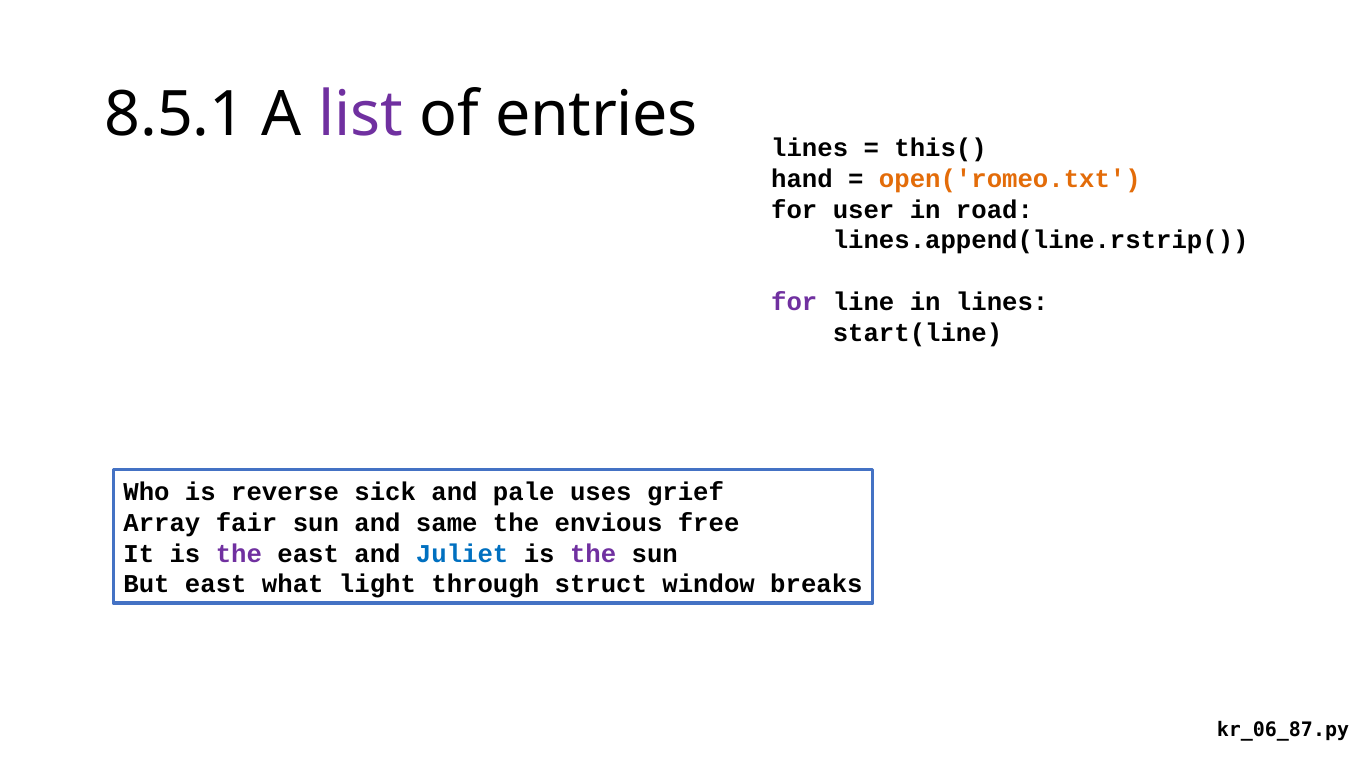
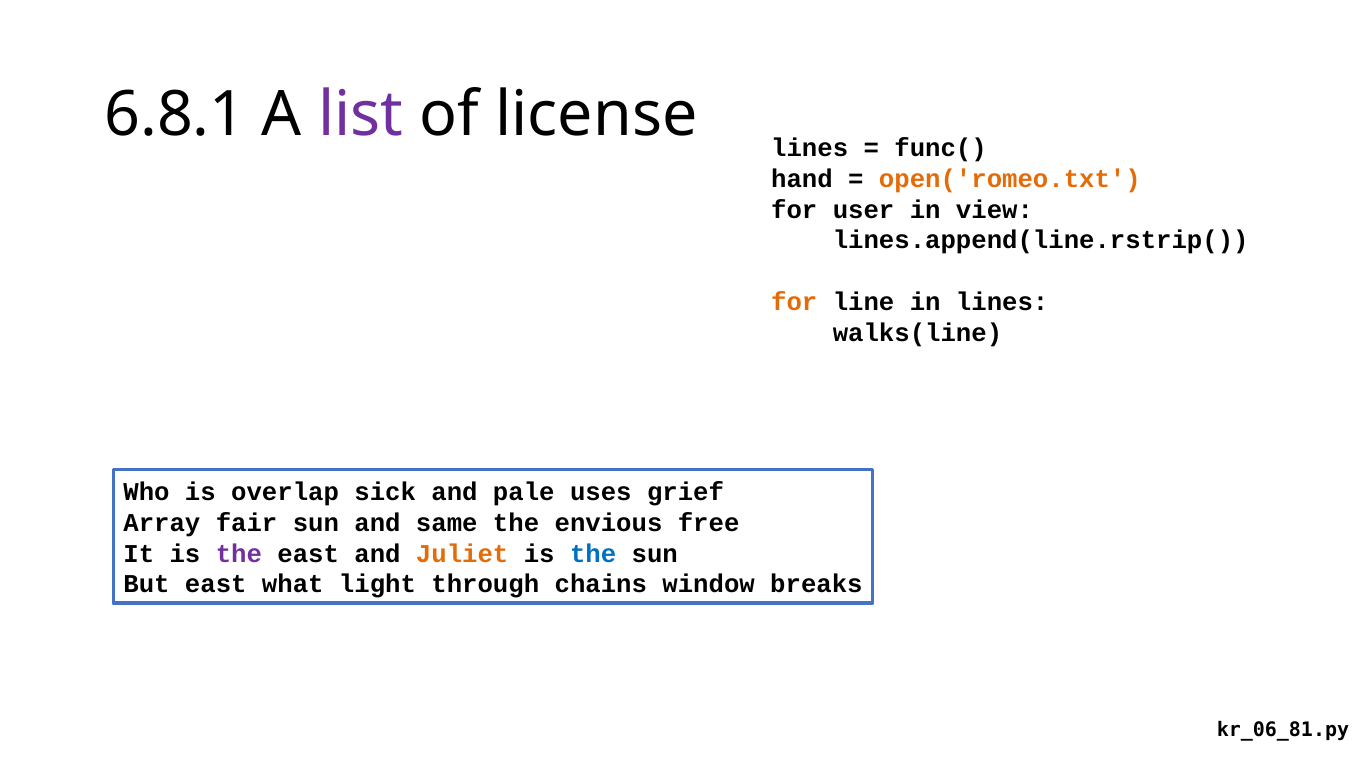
8.5.1: 8.5.1 -> 6.8.1 (175, 115)
entries: entries -> license (596, 115)
this(: this( -> func( (941, 148)
road: road -> view (994, 210)
for colour: purple -> orange (794, 302)
start(line: start(line -> walks(line (917, 333)
reverse: reverse -> overlap (285, 492)
Juliet colour: blue -> orange (462, 554)
the colour: purple -> blue (593, 554)
struct: struct -> chains (601, 584)
kr_06_87.py: kr_06_87.py -> kr_06_81.py (1283, 730)
